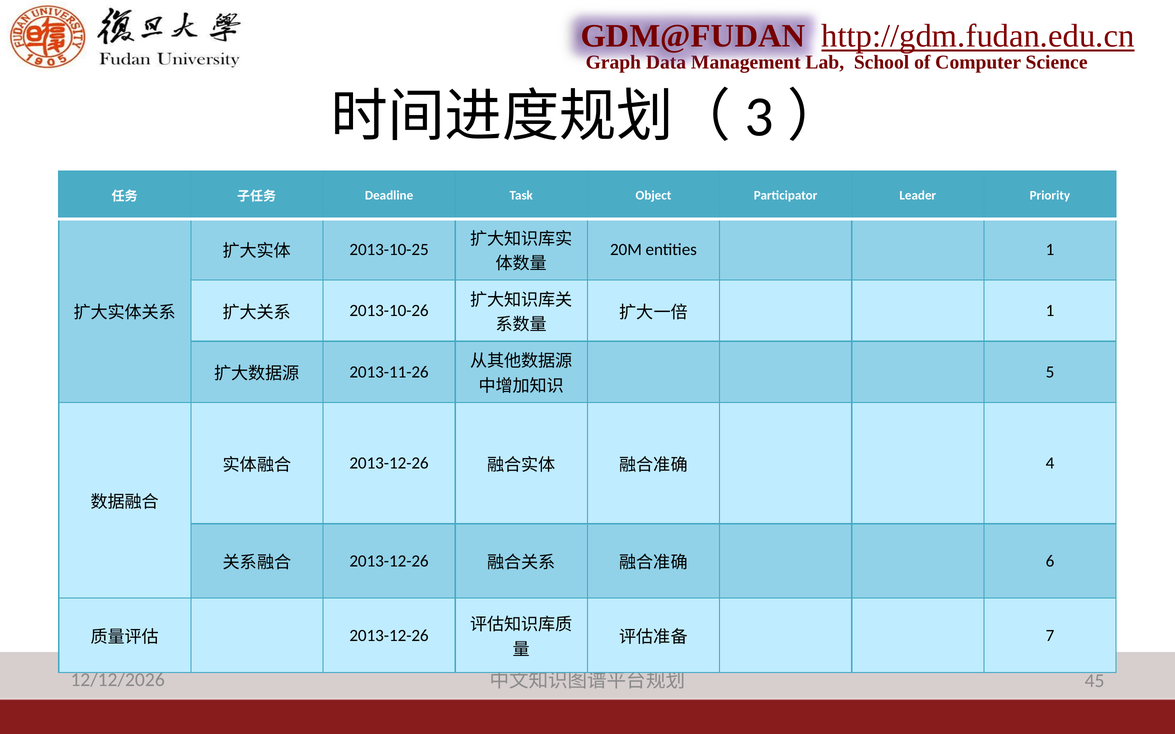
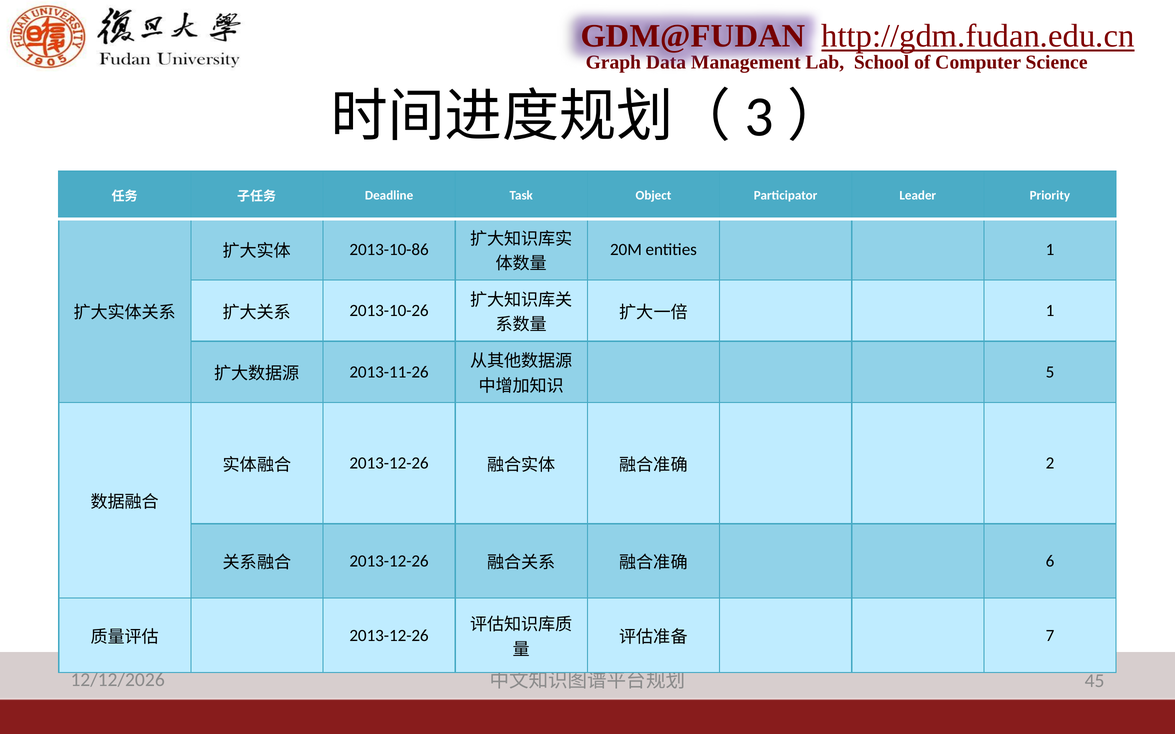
2013-10-25: 2013-10-25 -> 2013-10-86 (389, 250)
4: 4 -> 2 (1050, 464)
